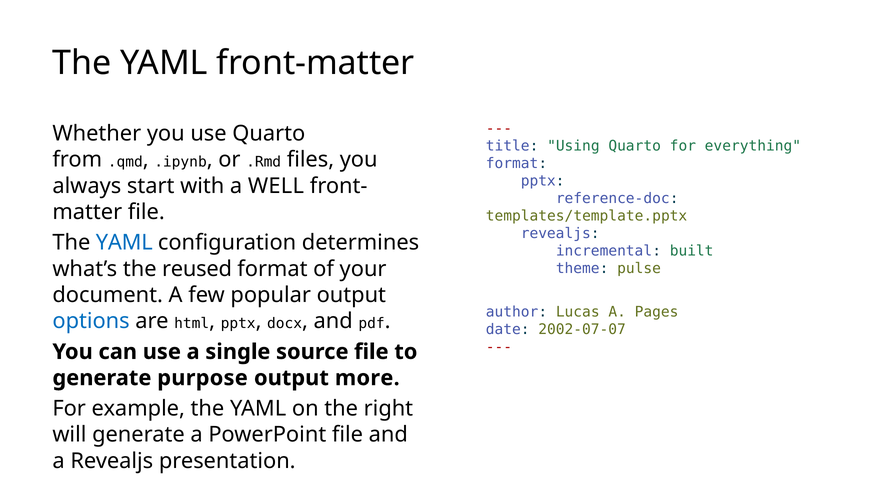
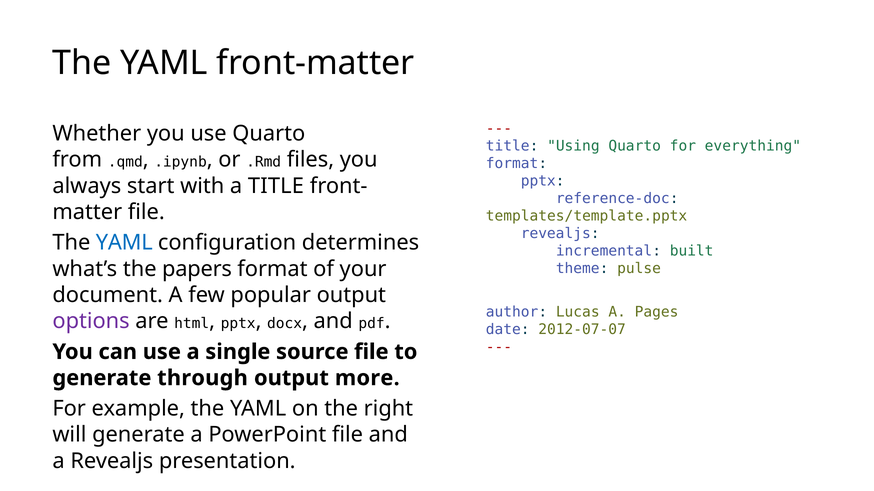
a WELL: WELL -> TITLE (276, 186)
reused: reused -> papers (197, 269)
options colour: blue -> purple (91, 322)
2002-07-07: 2002-07-07 -> 2012-07-07 (582, 330)
purpose: purpose -> through (203, 378)
